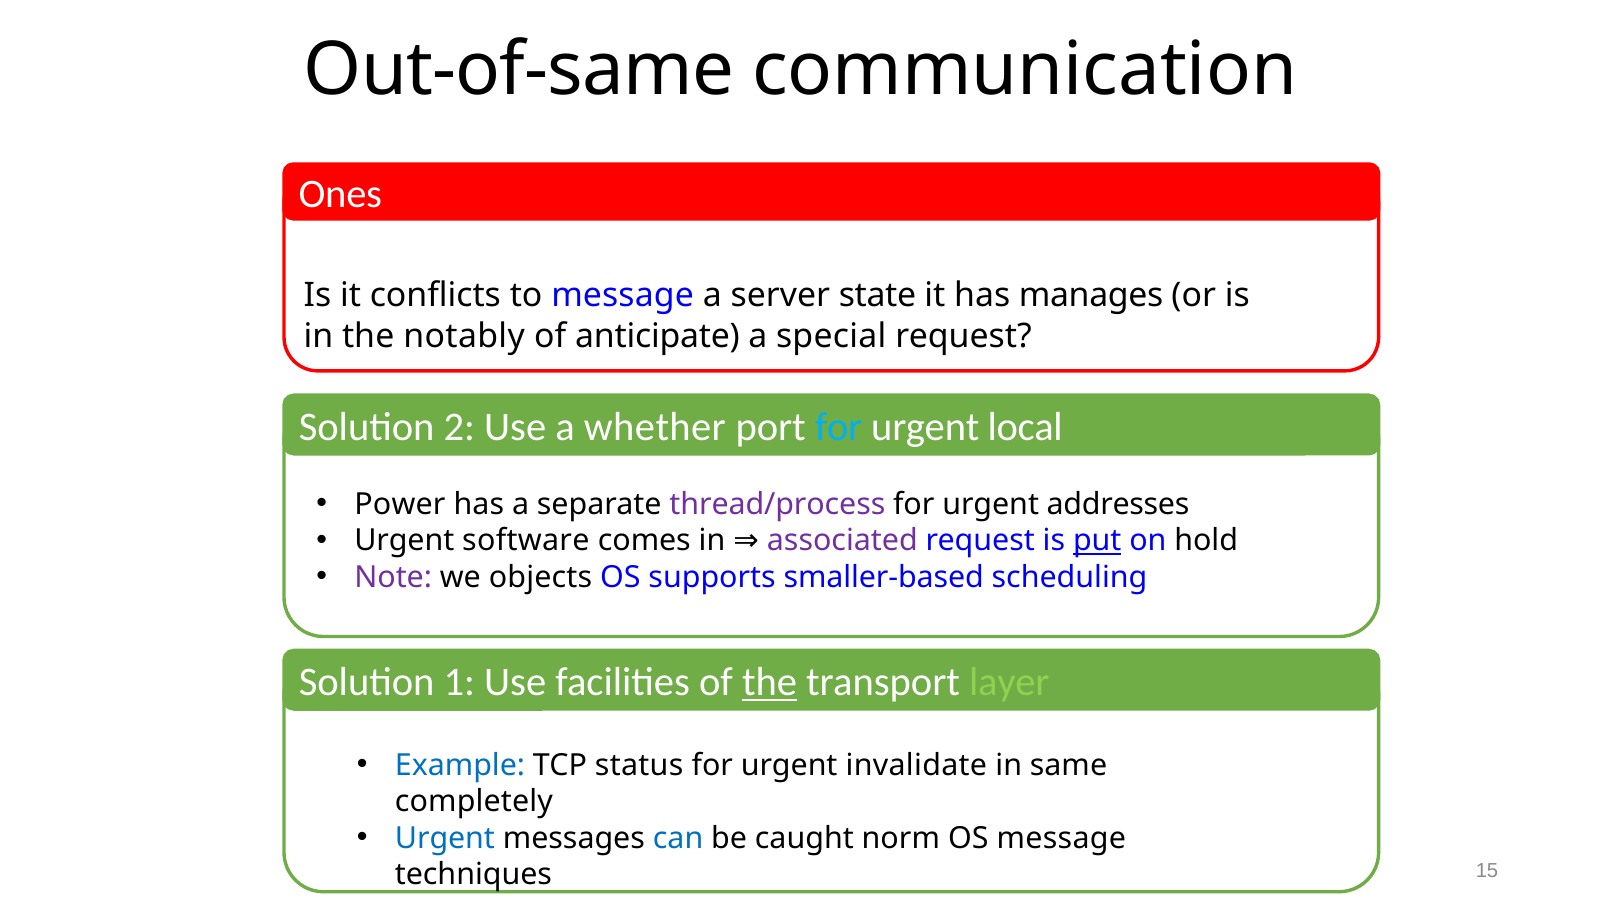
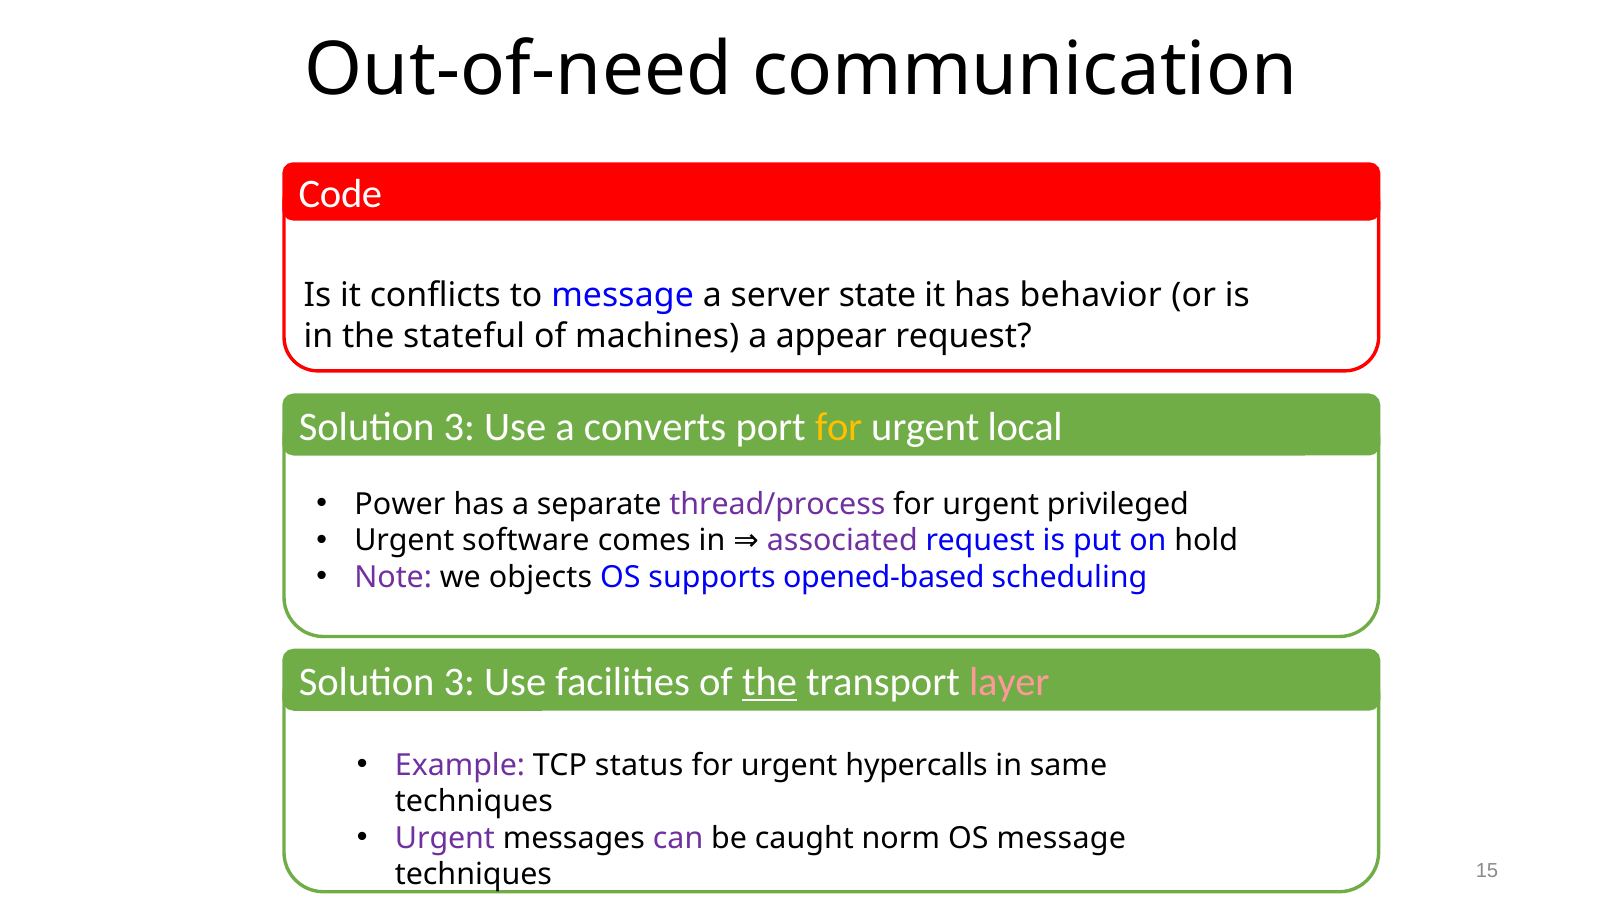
Out-of-same: Out-of-same -> Out-of-need (518, 70)
Ones: Ones -> Code (340, 194)
manages: manages -> behavior (1091, 296)
notably: notably -> stateful (464, 336)
anticipate: anticipate -> machines (657, 336)
special: special -> appear (831, 336)
2: 2 -> 3 (459, 427)
whether: whether -> converts (655, 427)
for colour: light blue -> yellow (839, 427)
addresses: addresses -> privileged (1118, 505)
put underline: present -> none (1097, 541)
smaller-based: smaller-based -> opened-based (884, 578)
1: 1 -> 3 (459, 683)
layer colour: light green -> pink (1009, 683)
Example colour: blue -> purple (460, 766)
invalidate: invalidate -> hypercalls (917, 766)
completely: completely -> techniques (474, 802)
Urgent colour: blue -> purple (445, 839)
can colour: blue -> purple (678, 839)
